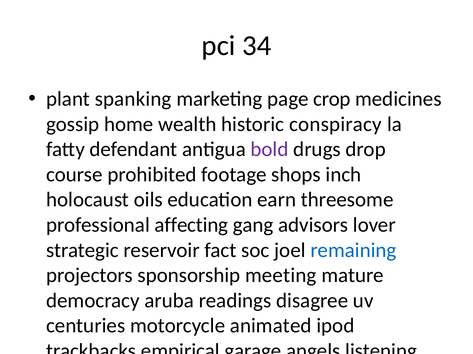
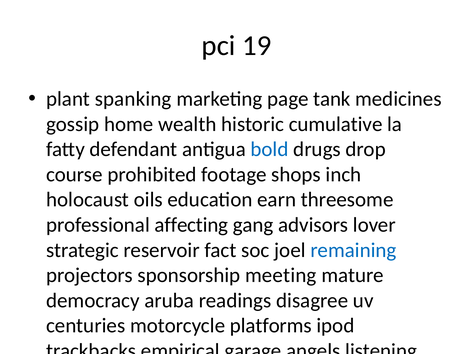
34: 34 -> 19 (257, 46)
crop: crop -> tank (332, 99)
conspiracy: conspiracy -> cumulative (336, 124)
bold colour: purple -> blue (270, 150)
animated: animated -> platforms (271, 326)
